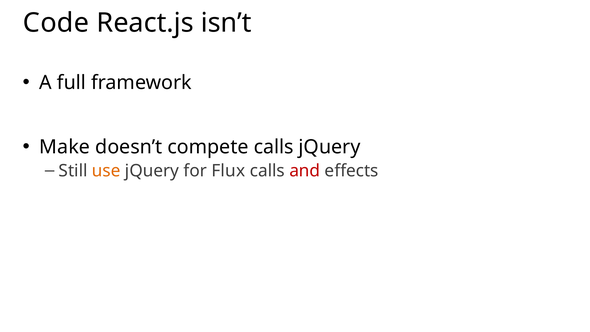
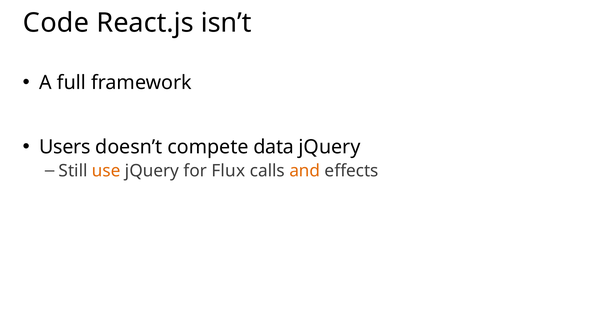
Make: Make -> Users (65, 147)
compete calls: calls -> data (274, 147)
and colour: red -> orange (305, 171)
